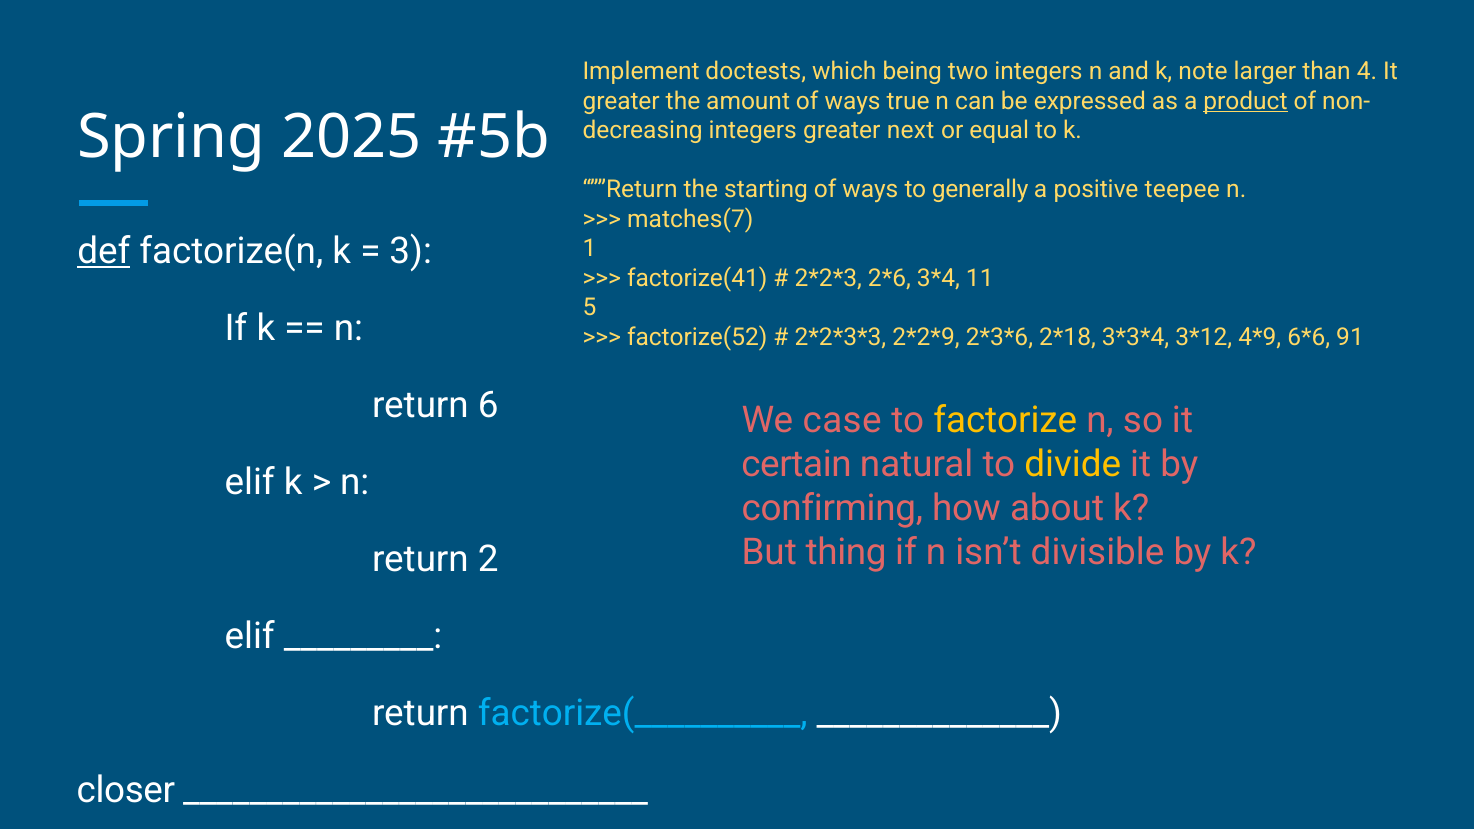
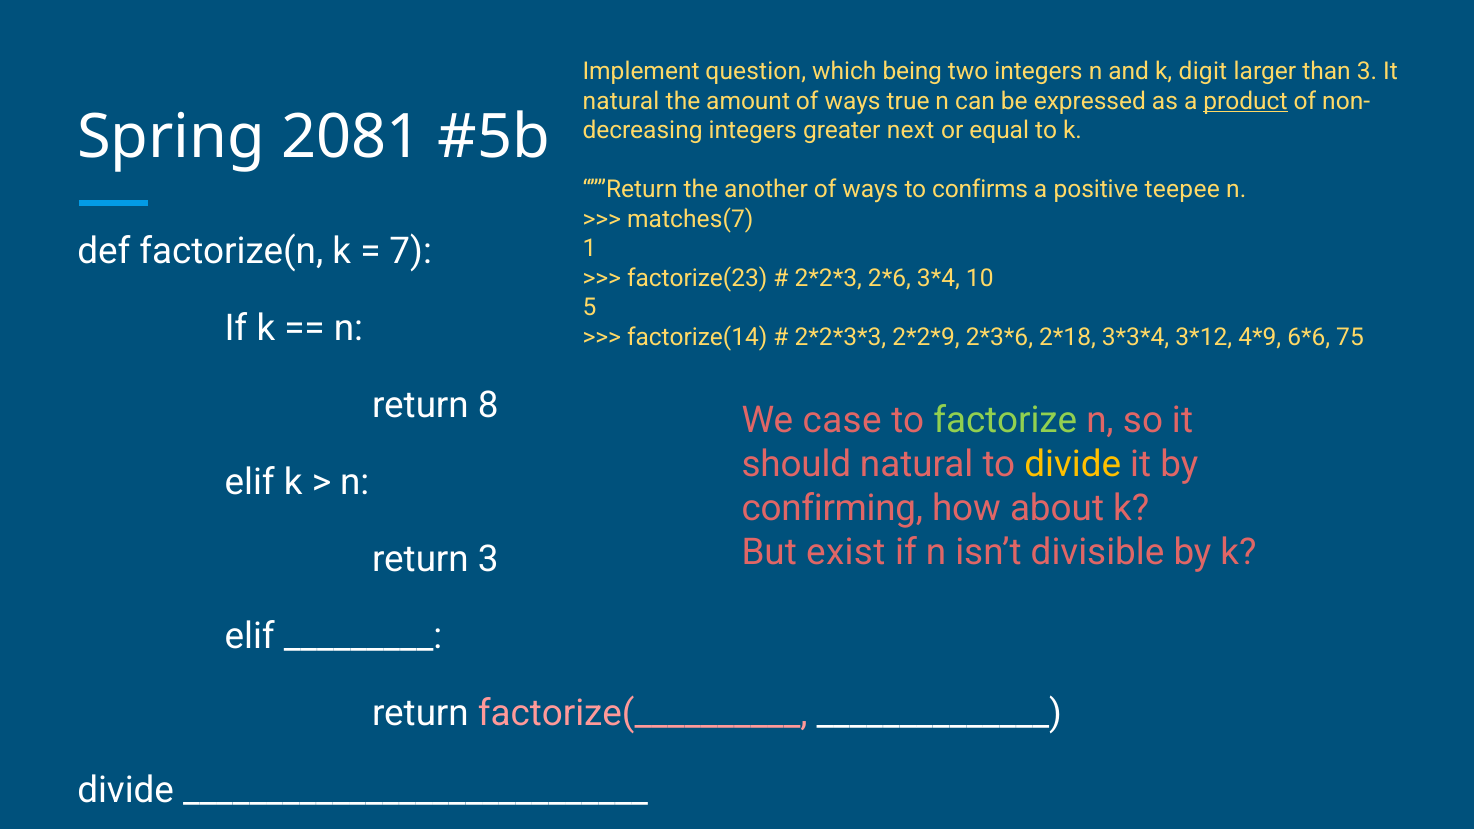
doctests: doctests -> question (756, 72)
note: note -> digit (1203, 72)
than 4: 4 -> 3 (1367, 72)
greater: greater -> natural (621, 101)
2025: 2025 -> 2081 (352, 137)
starting: starting -> another (766, 190)
generally: generally -> confirms (980, 190)
def underline: present -> none (104, 252)
3: 3 -> 7 (411, 252)
factorize(41: factorize(41 -> factorize(23 (697, 278)
11: 11 -> 10 (980, 278)
factorize(52: factorize(52 -> factorize(14 (697, 337)
91: 91 -> 75 (1350, 337)
6: 6 -> 8 (488, 405)
factorize colour: yellow -> light green (1005, 420)
certain: certain -> should (796, 464)
thing: thing -> exist (846, 553)
return 2: 2 -> 3 (488, 559)
factorize(__________ colour: light blue -> pink (643, 713)
closer: closer -> divide (126, 790)
